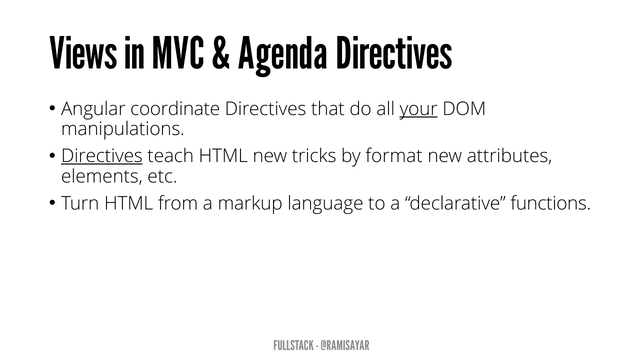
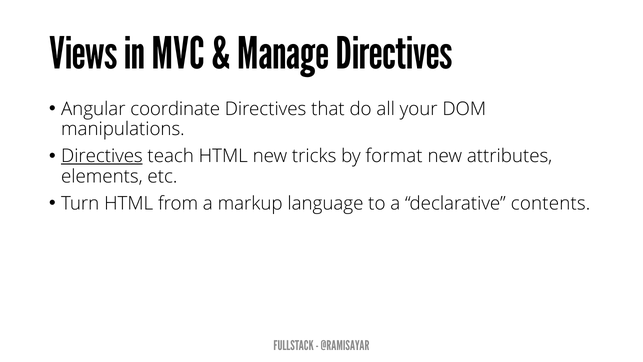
Agenda: Agenda -> Manage (283, 54)
your underline: present -> none (419, 109)
functions: functions -> contents (551, 203)
